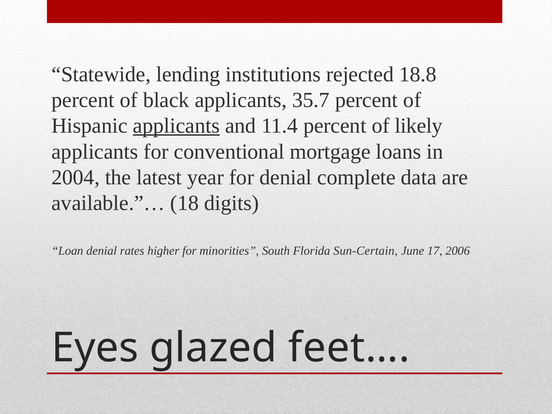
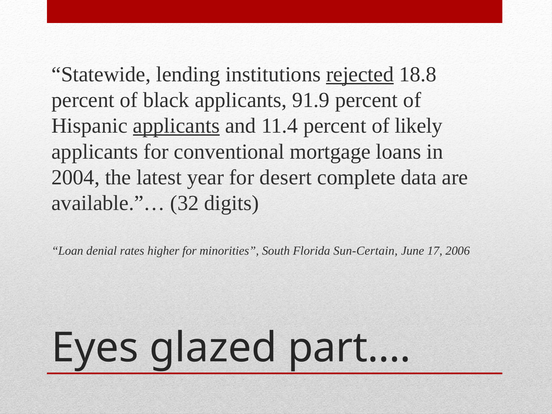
rejected underline: none -> present (360, 74)
35.7: 35.7 -> 91.9 (311, 100)
for denial: denial -> desert (286, 177)
18: 18 -> 32 (185, 203)
feet…: feet… -> part… (349, 348)
